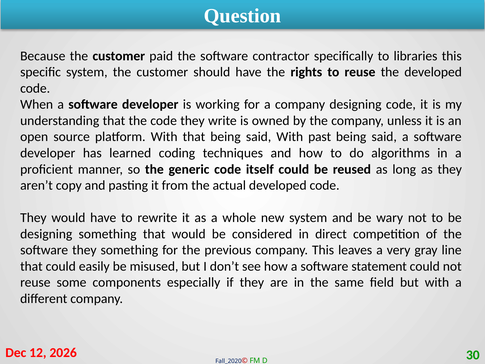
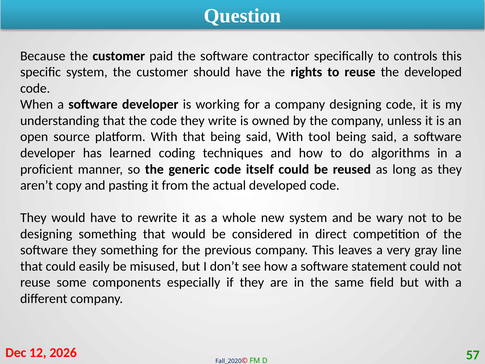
libraries: libraries -> controls (416, 56)
past: past -> tool (320, 137)
30: 30 -> 57 (473, 355)
